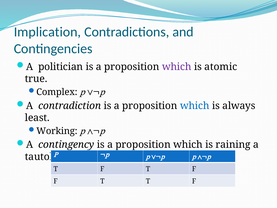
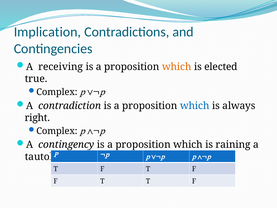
politician: politician -> receiving (61, 67)
which colour: purple -> orange (177, 67)
atomic: atomic -> elected (221, 67)
least: least -> right (37, 118)
Working: Working -> Complex (57, 131)
